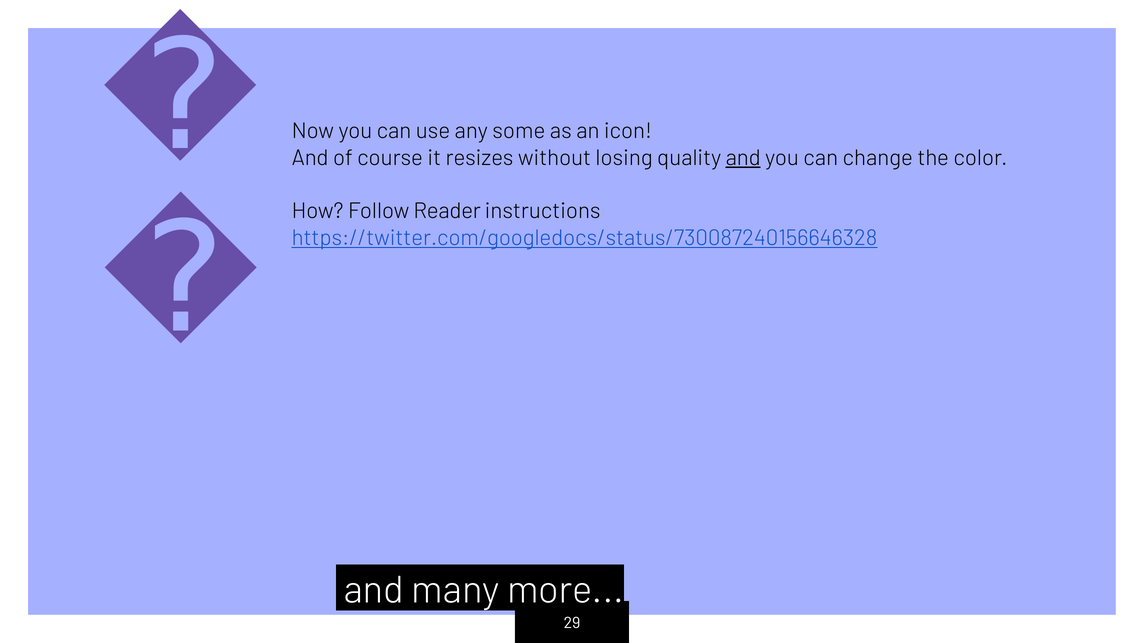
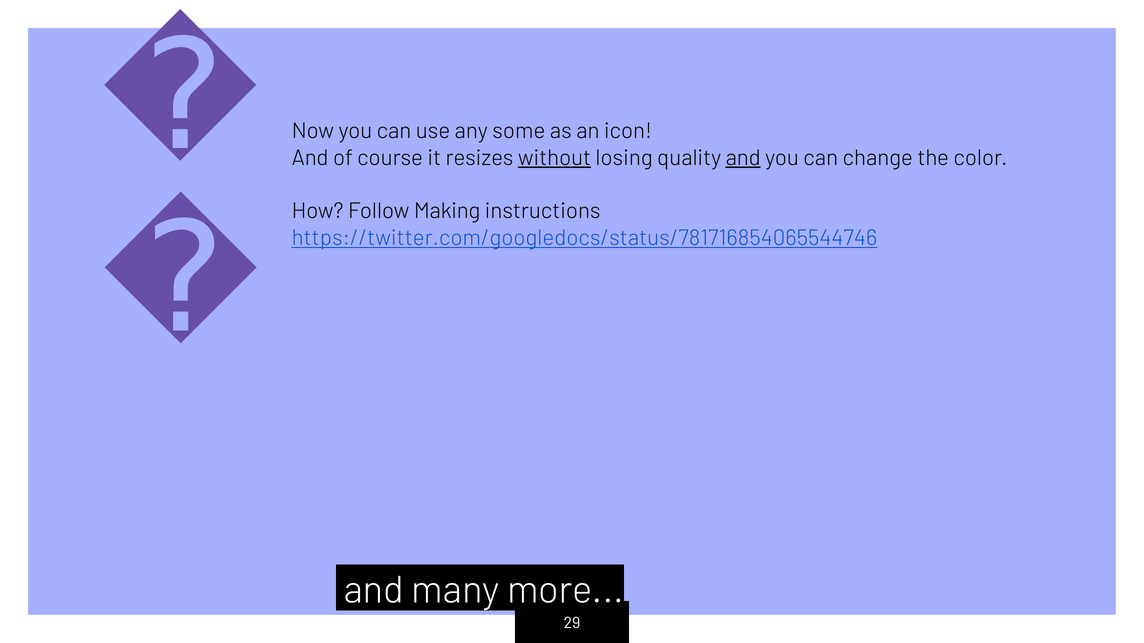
without underline: none -> present (554, 158)
Reader: Reader -> Making (447, 211)
https://twitter.com/googledocs/status/730087240156646328: https://twitter.com/googledocs/status/730087240156646328 -> https://twitter.com/googledocs/status/781716854065544746 (584, 238)
